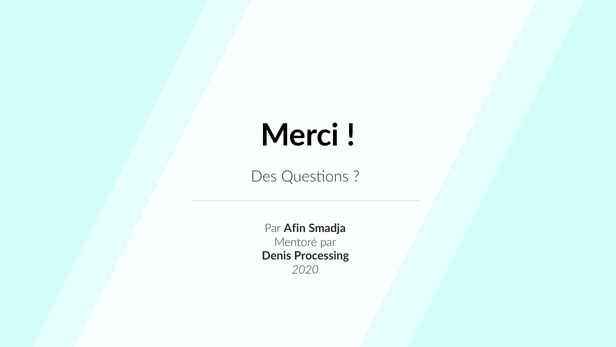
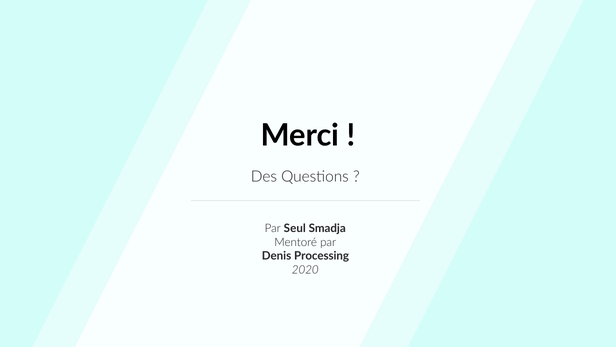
Afin: Afin -> Seul (295, 228)
